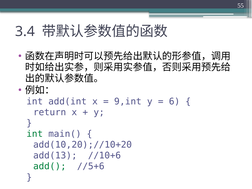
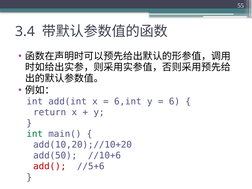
9,int: 9,int -> 6,int (128, 101)
add(13: add(13 -> add(50 (55, 156)
add( colour: green -> red (50, 166)
